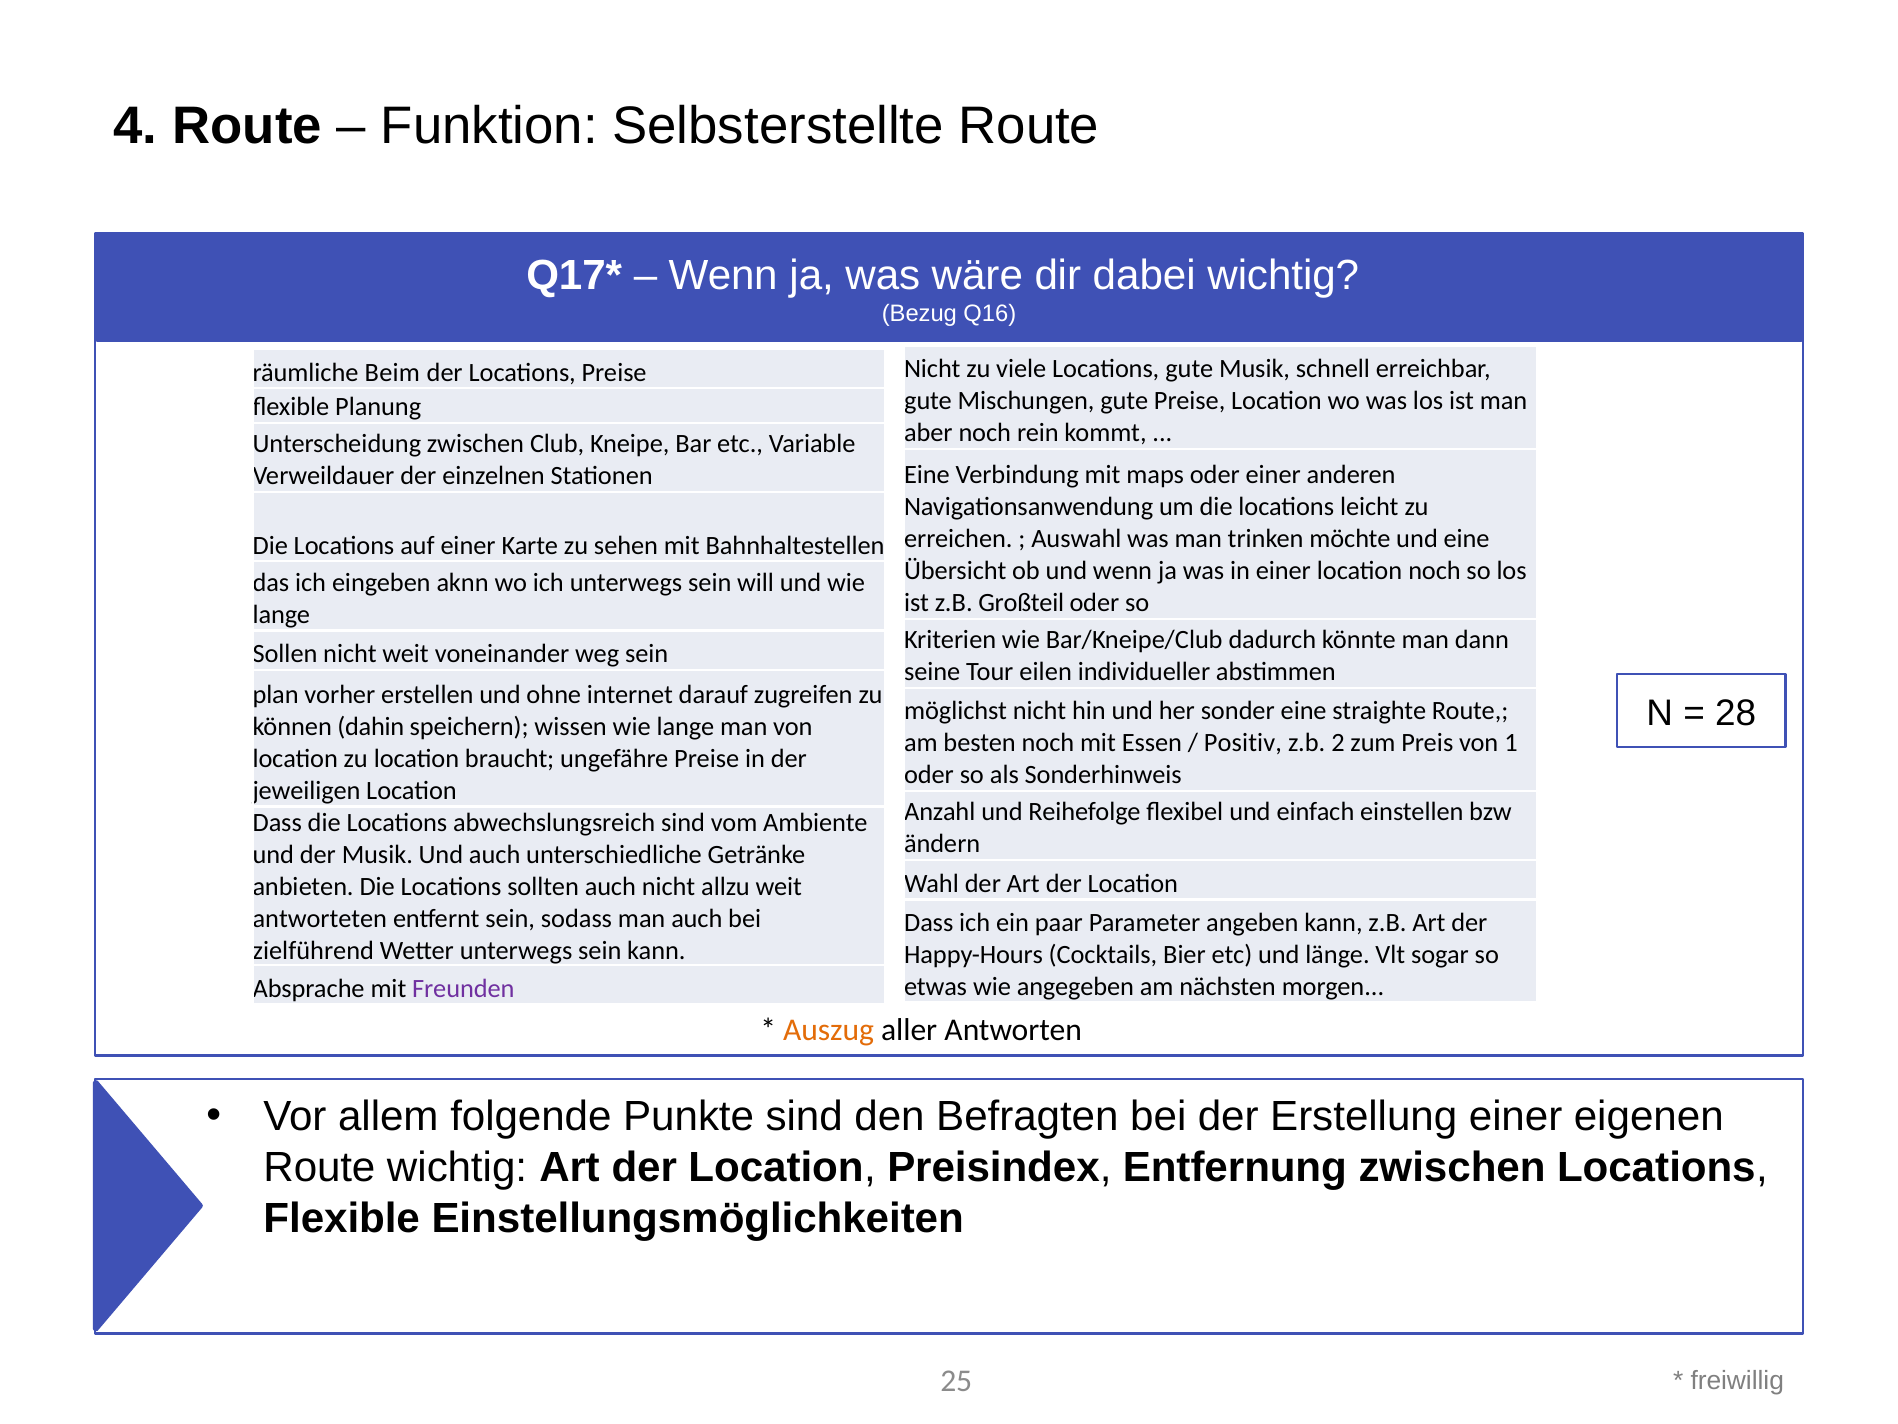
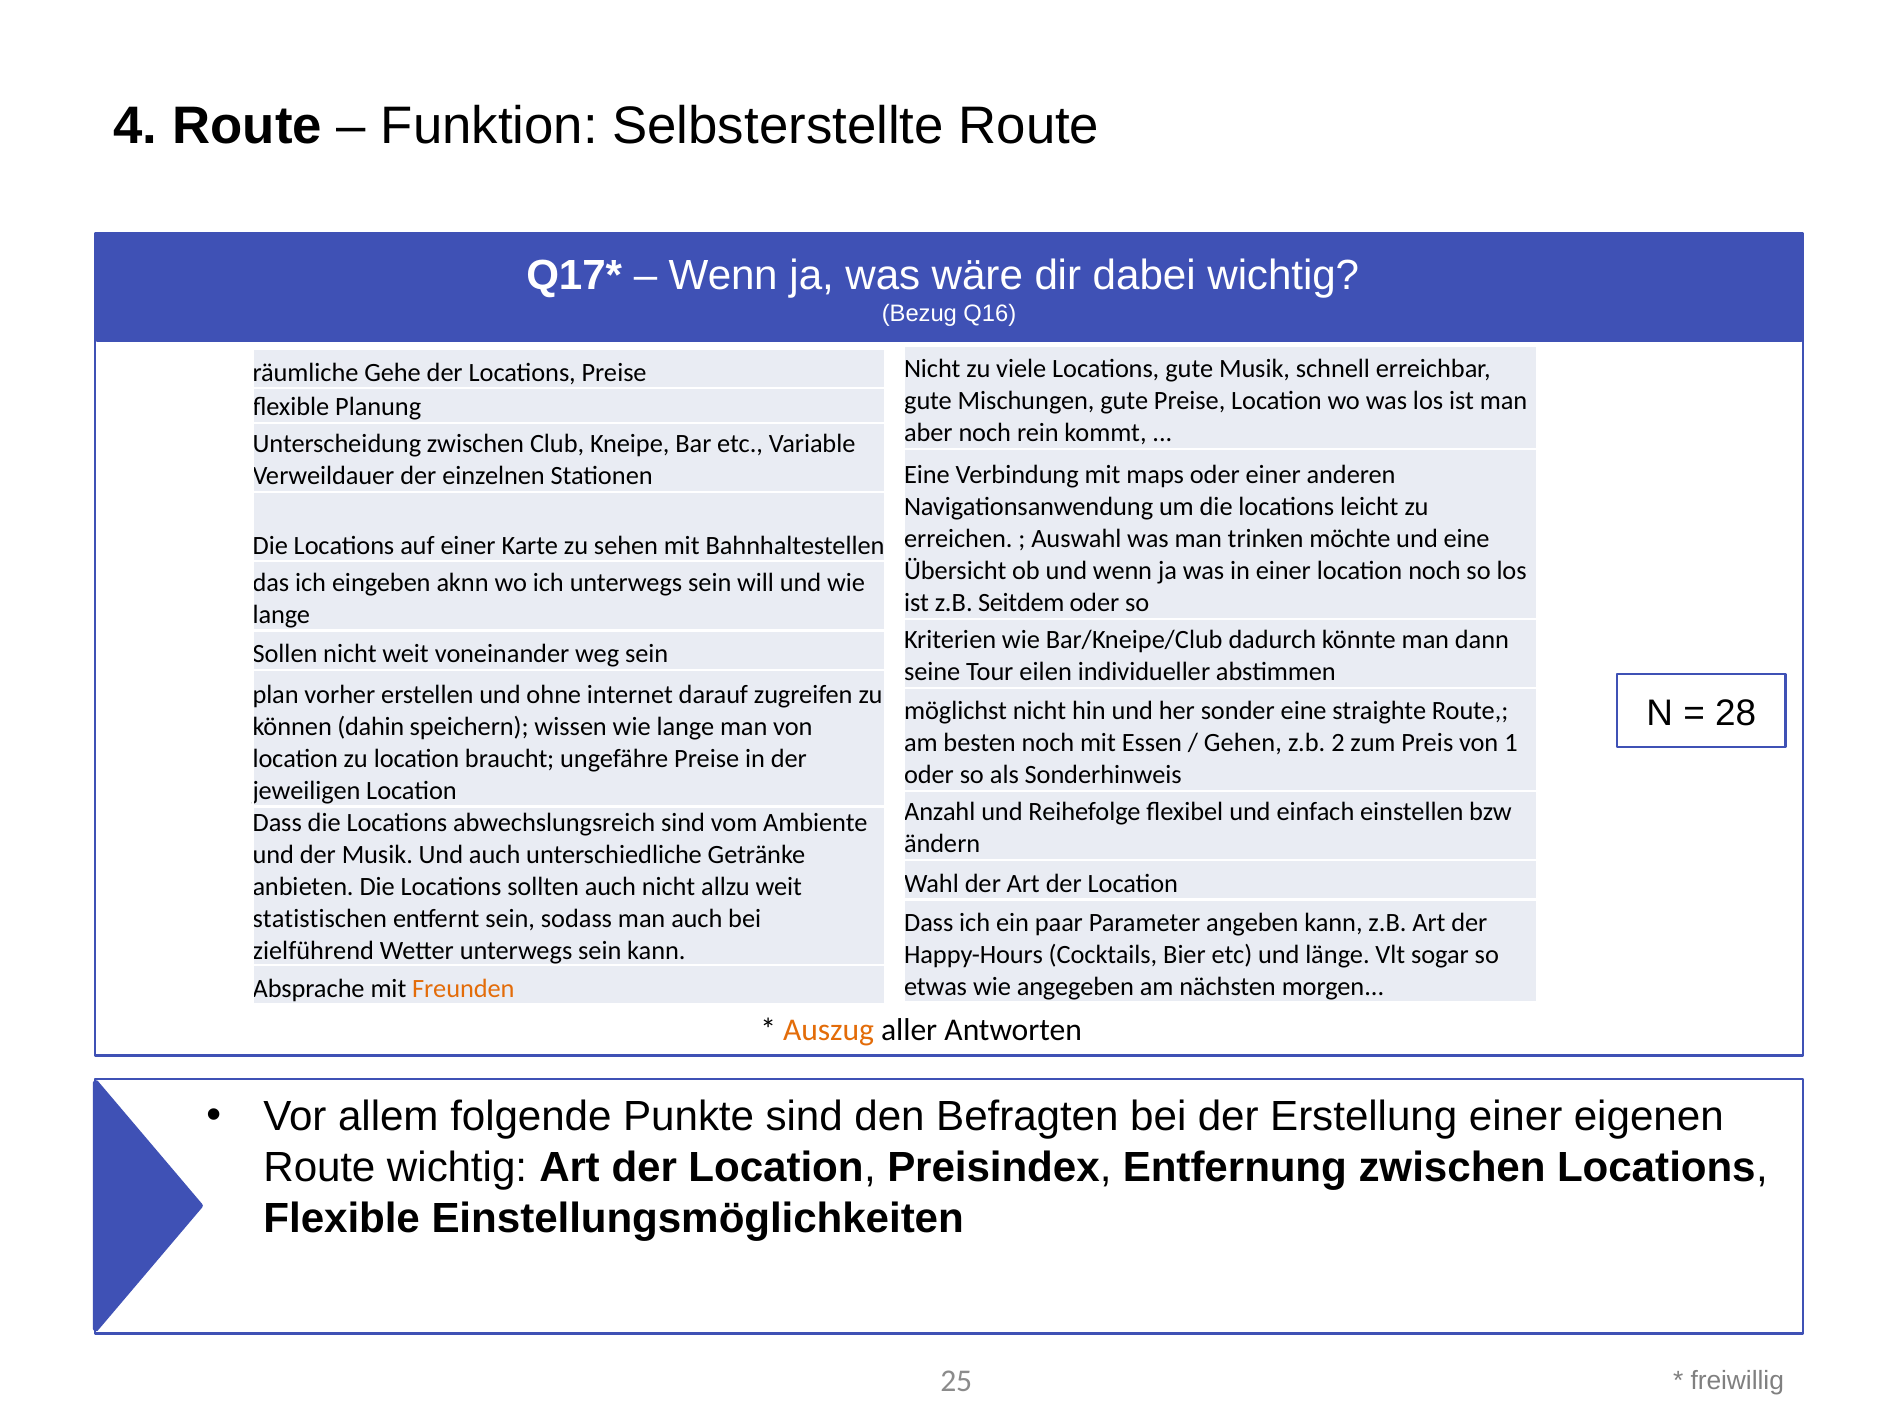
Beim: Beim -> Gehe (393, 372)
Großteil: Großteil -> Seitdem (1021, 603)
Positiv: Positiv -> Gehen (1243, 743)
antworteten: antworteten -> statistischen (320, 918)
Freunden colour: purple -> orange (463, 988)
